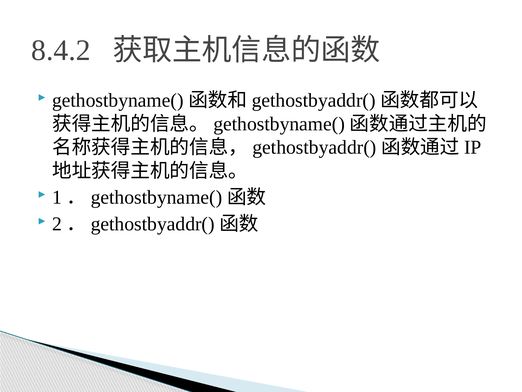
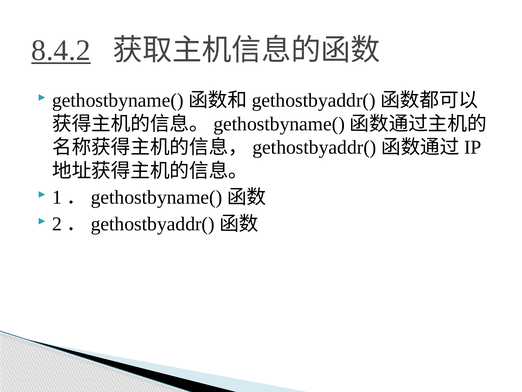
8.4.2 underline: none -> present (61, 50)
